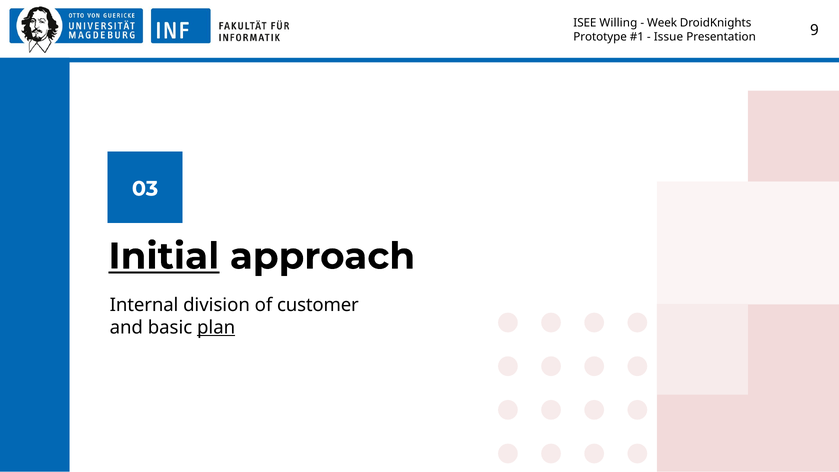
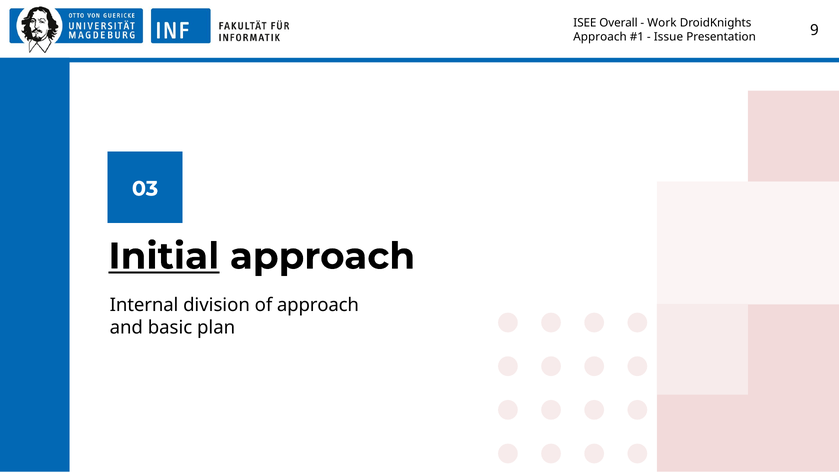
Willing: Willing -> Overall (619, 23)
Week: Week -> Work (662, 23)
Prototype: Prototype -> Approach (600, 37)
of customer: customer -> approach (318, 305)
plan underline: present -> none (216, 328)
